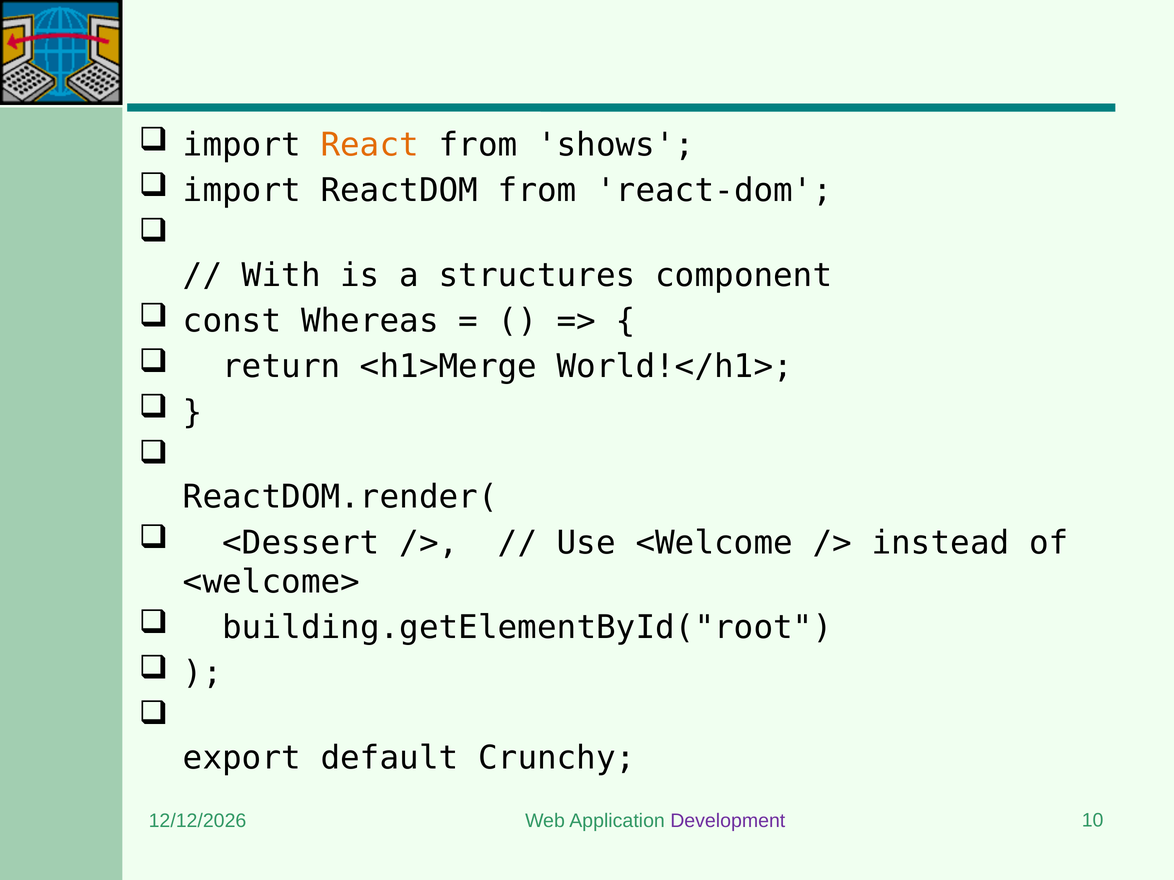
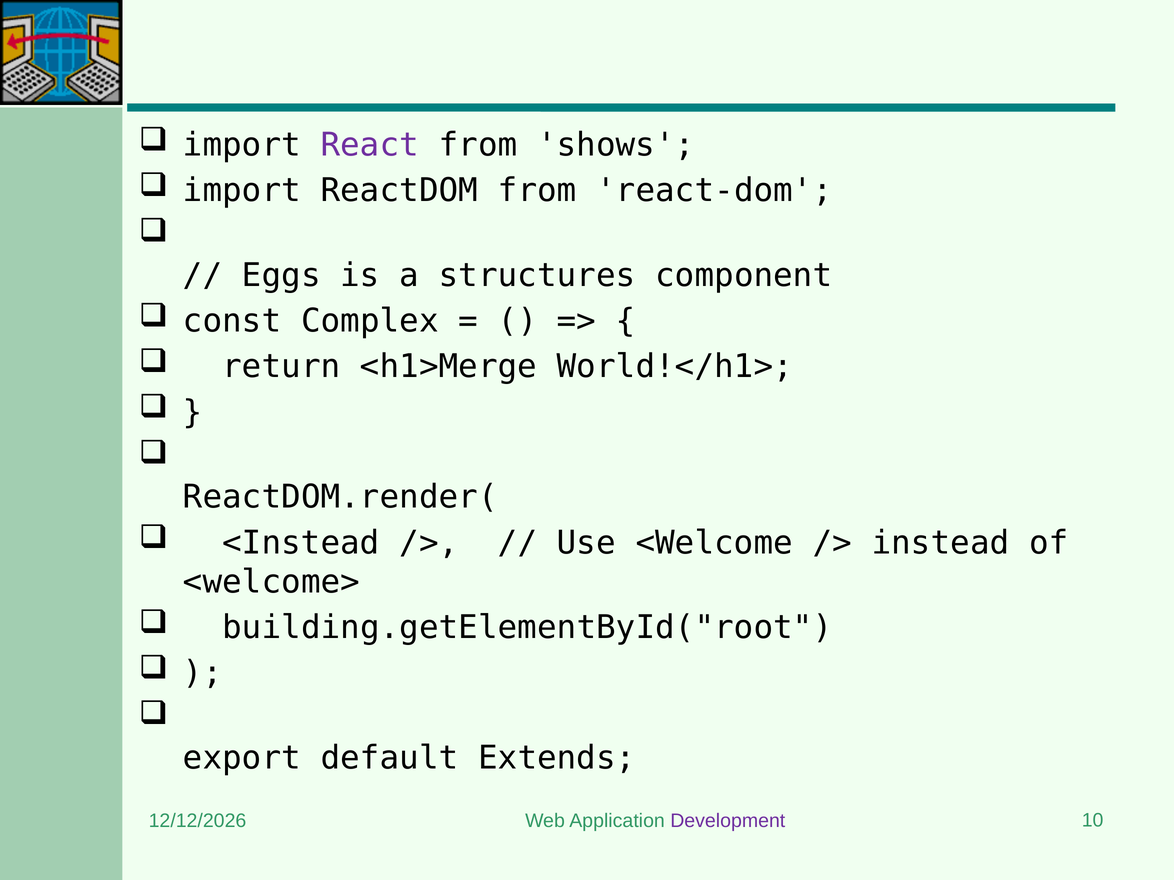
React colour: orange -> purple (370, 145)
With: With -> Eggs (281, 276)
Whereas: Whereas -> Complex (370, 321)
<Dessert: <Dessert -> <Instead (301, 543)
Crunchy: Crunchy -> Extends (557, 758)
